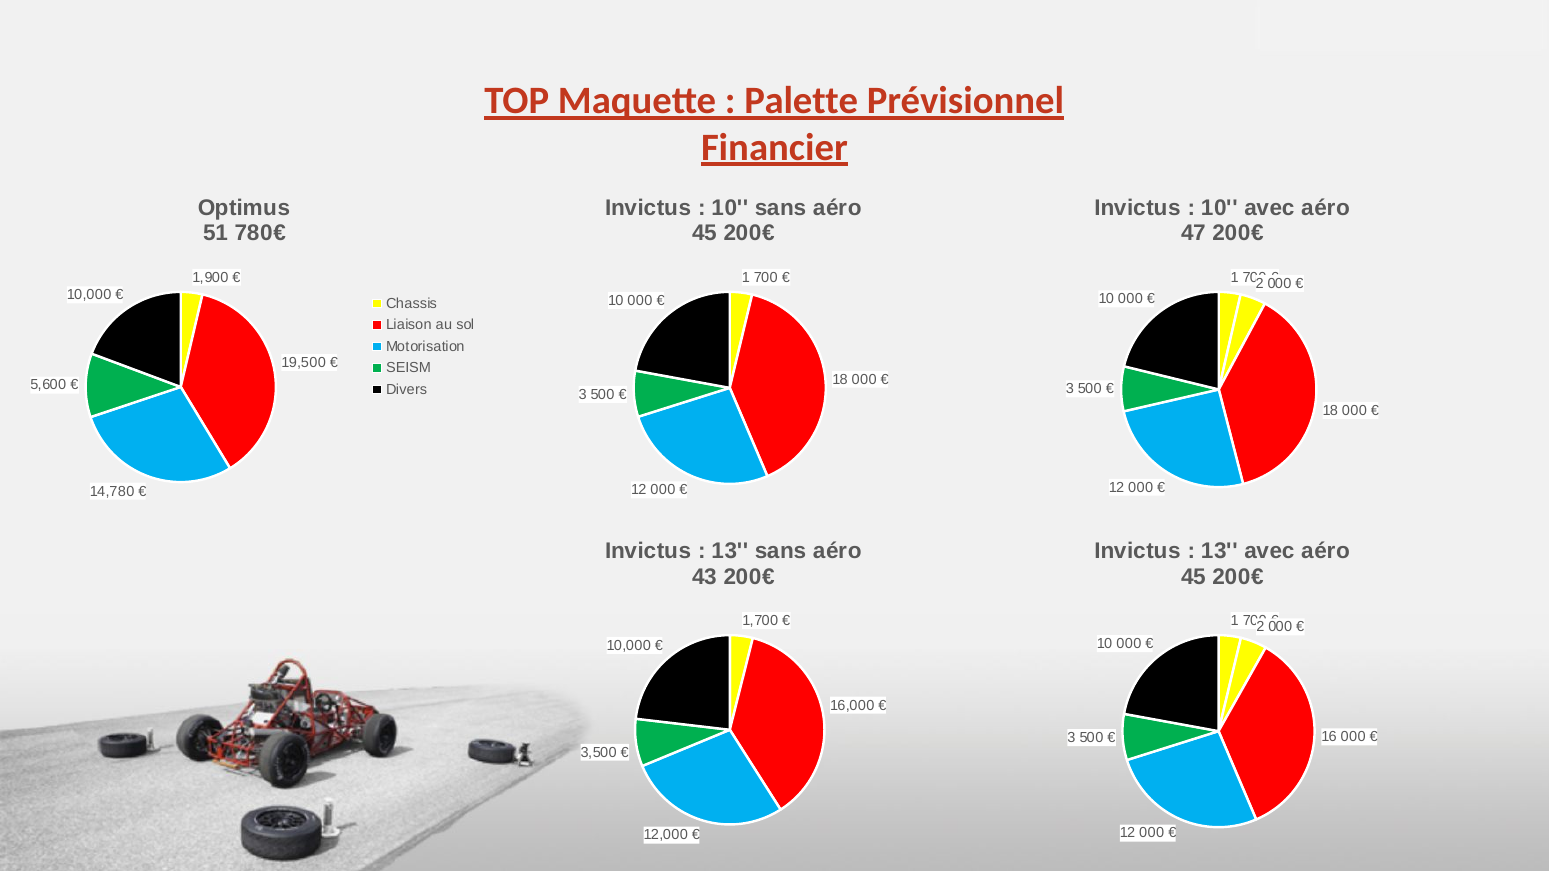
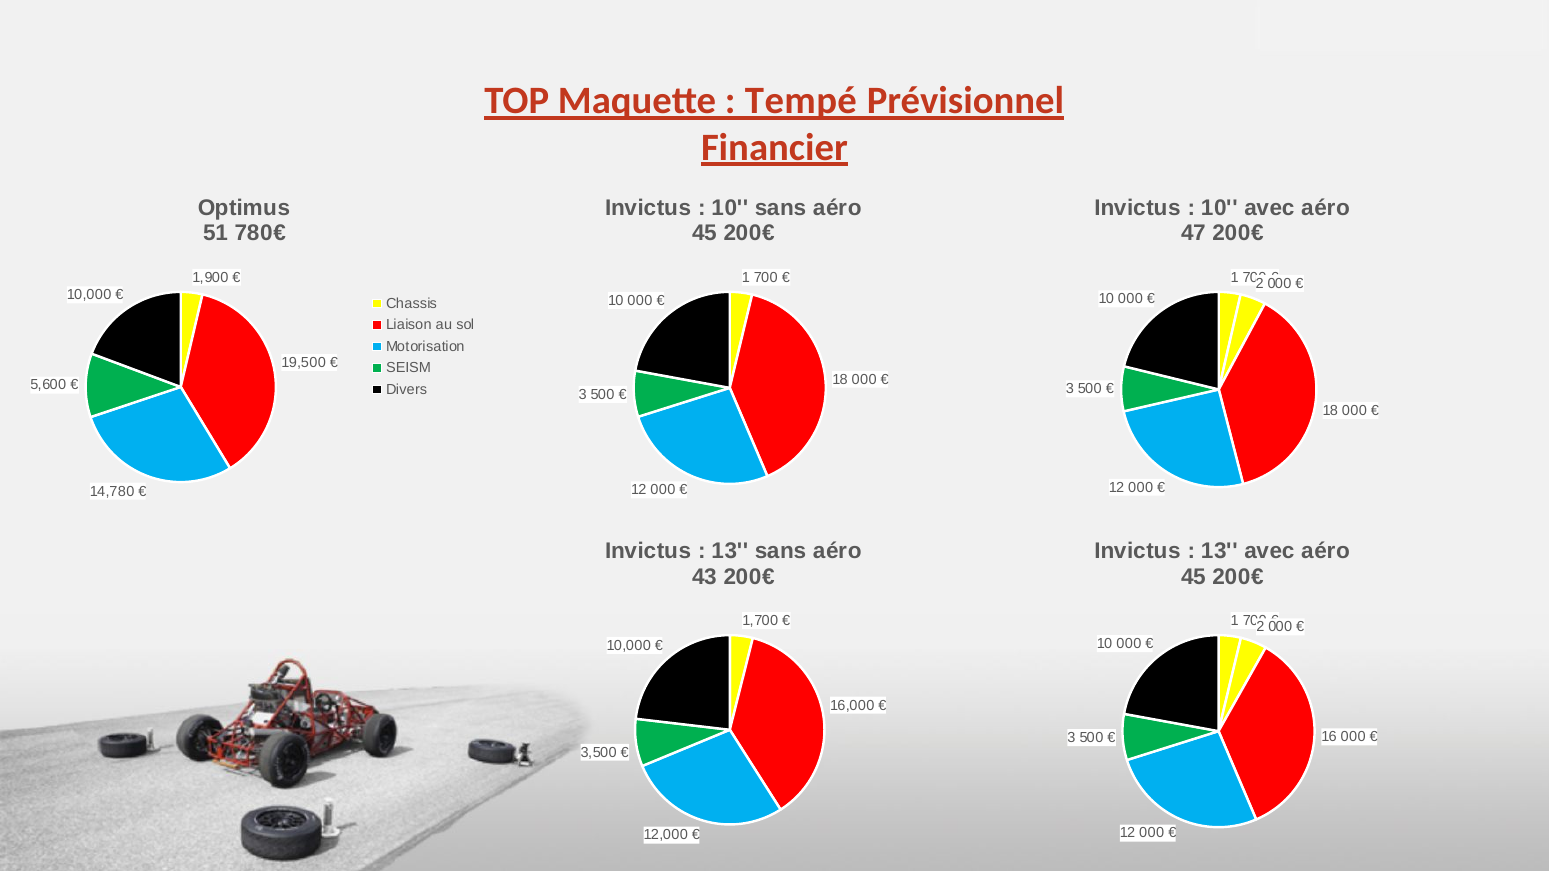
Palette: Palette -> Tempé (801, 101)
